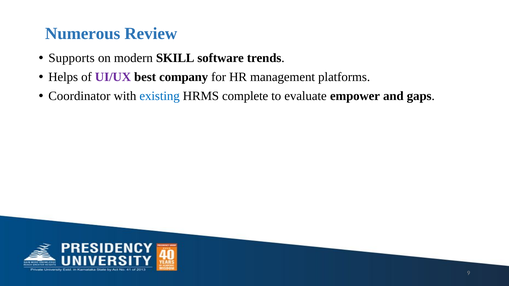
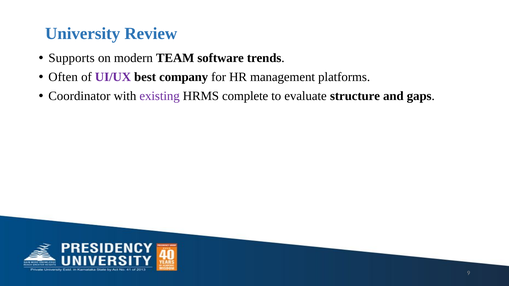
Numerous: Numerous -> University (83, 34)
SKILL: SKILL -> TEAM (175, 58)
Helps: Helps -> Often (63, 77)
existing colour: blue -> purple (160, 96)
empower: empower -> structure (355, 96)
